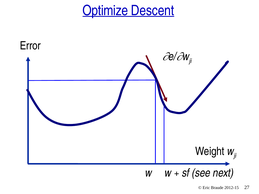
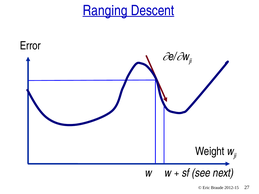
Optimize: Optimize -> Ranging (105, 11)
